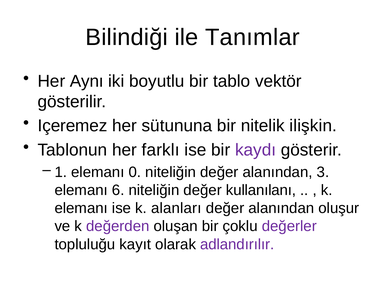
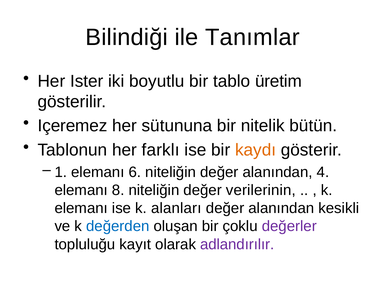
Aynı: Aynı -> Ister (87, 81)
vektör: vektör -> üretim (278, 81)
ilişkin: ilişkin -> bütün (313, 126)
kaydı colour: purple -> orange (256, 150)
0: 0 -> 6 (135, 172)
3: 3 -> 4 (323, 172)
6: 6 -> 8 (118, 190)
kullanılanı: kullanılanı -> verilerinin (261, 190)
oluşur: oluşur -> kesikli (339, 208)
değerden colour: purple -> blue (118, 226)
